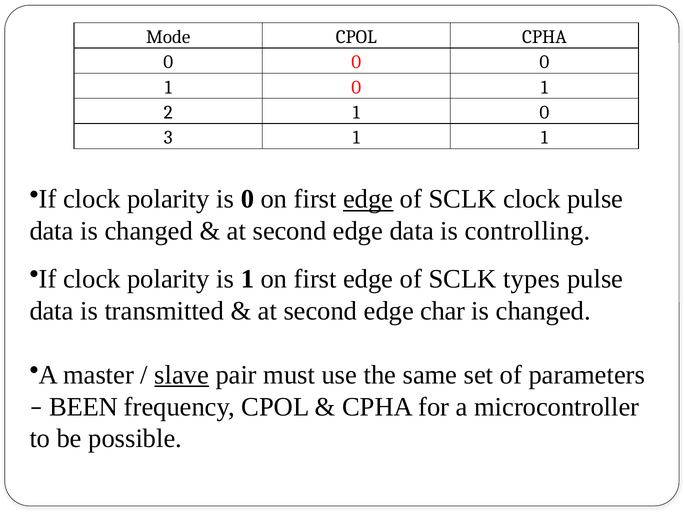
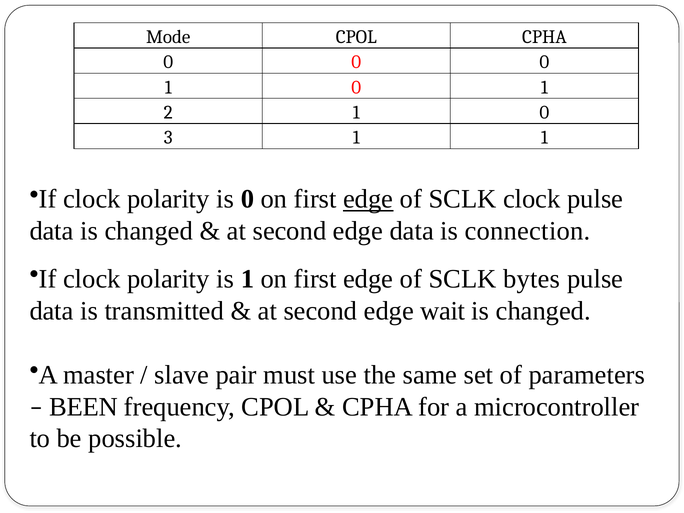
controlling: controlling -> connection (528, 231)
types: types -> bytes (532, 279)
char: char -> wait (443, 311)
slave underline: present -> none (182, 375)
